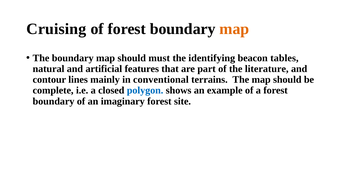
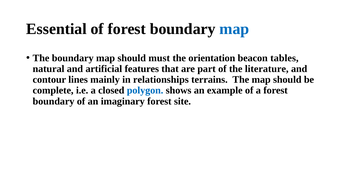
Cruising: Cruising -> Essential (56, 29)
map colour: orange -> blue (234, 29)
identifying: identifying -> orientation (212, 58)
conventional: conventional -> relationships (161, 80)
